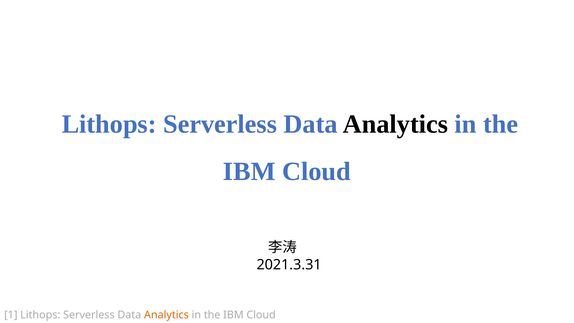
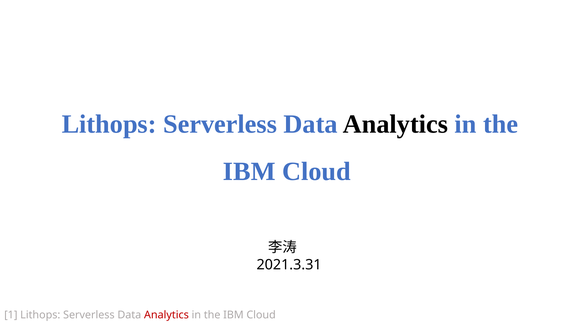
Analytics colour: orange -> red (166, 315)
